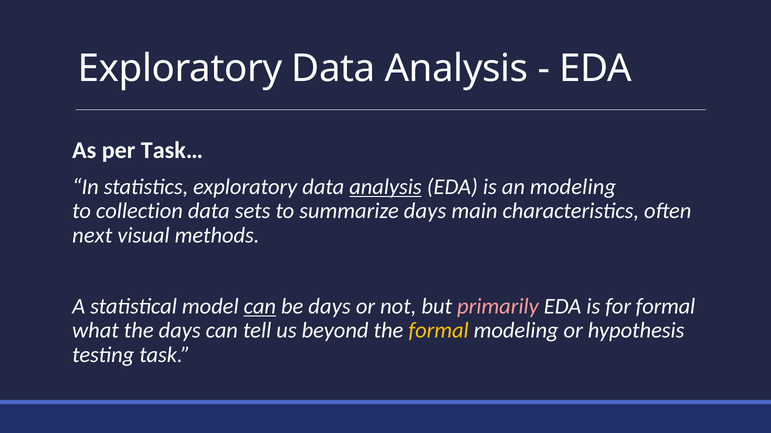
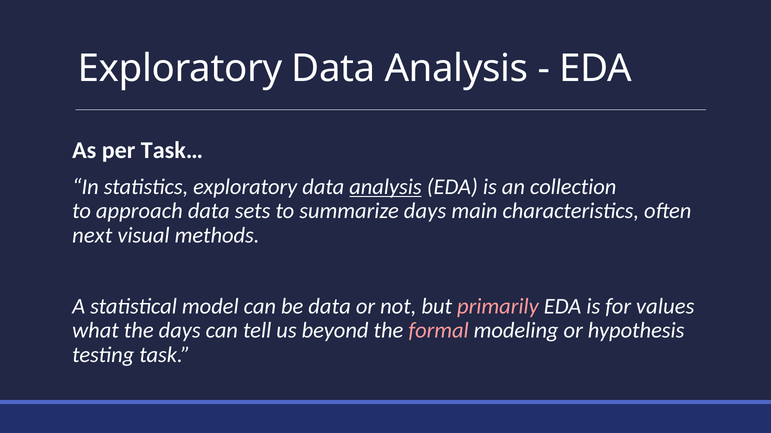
an modeling: modeling -> collection (573, 187)
collection: collection -> approach (139, 211)
can underline: present -> none (260, 307)
be days: days -> data (330, 307)
for formal: formal -> values (665, 307)
formal colour: yellow -> pink (439, 331)
